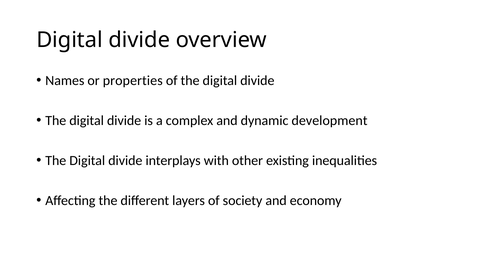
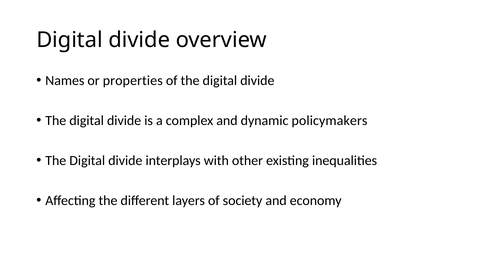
development: development -> policymakers (329, 121)
